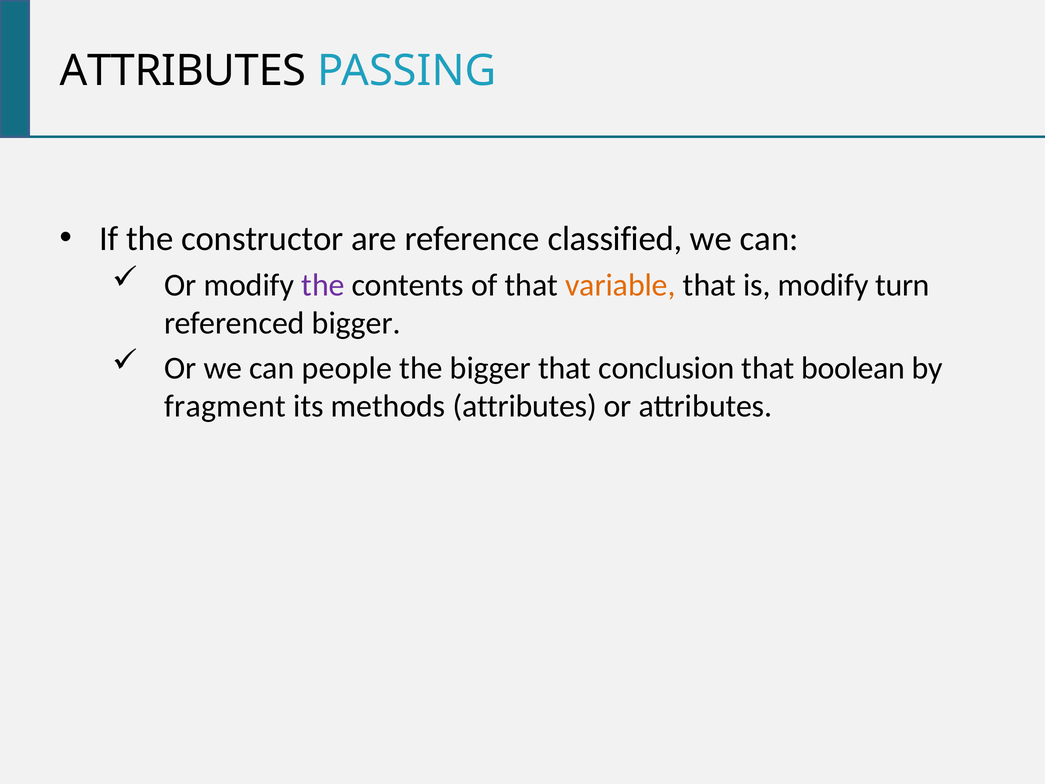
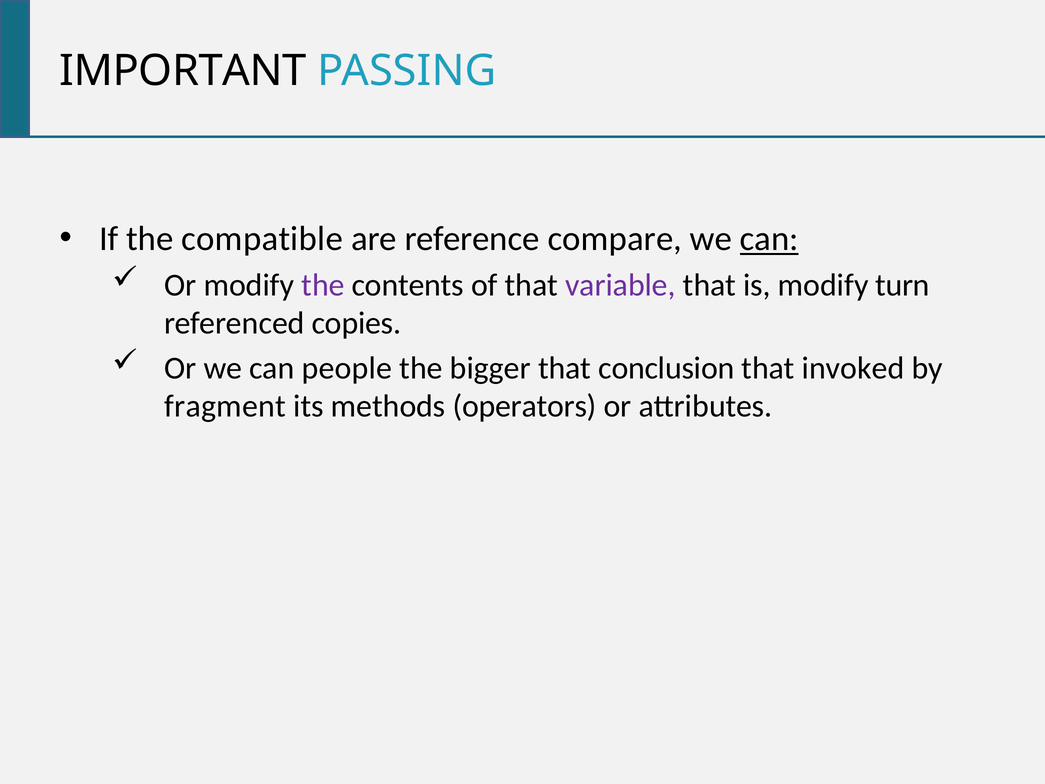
ATTRIBUTES: ATTRIBUTES -> IMPORTANT (183, 71)
constructor: constructor -> compatible (262, 239)
classified: classified -> compare (615, 239)
can underline: none -> present (769, 239)
variable colour: orange -> purple (620, 285)
referenced bigger: bigger -> copies (356, 323)
boolean: boolean -> invoked (853, 368)
methods attributes: attributes -> operators (525, 406)
